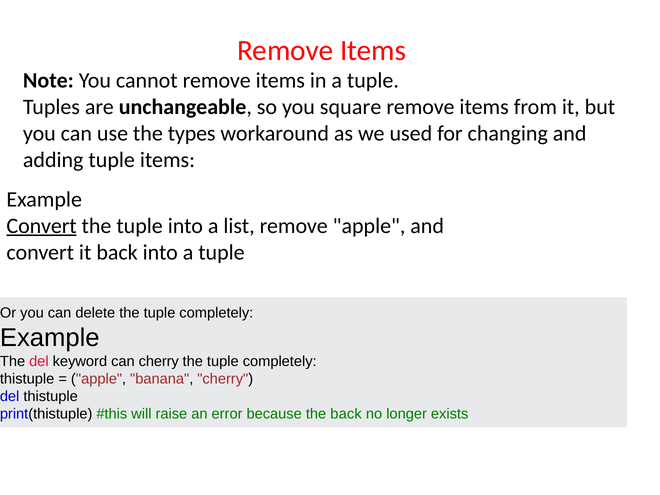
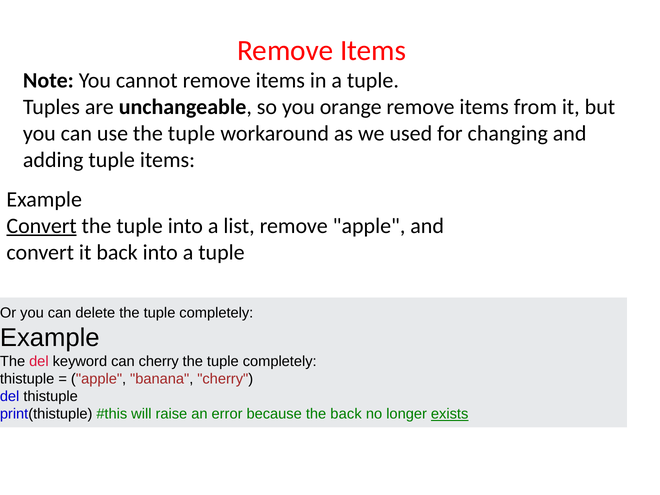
square: square -> orange (351, 107)
use the types: types -> tuple (192, 133)
exists underline: none -> present (450, 414)
